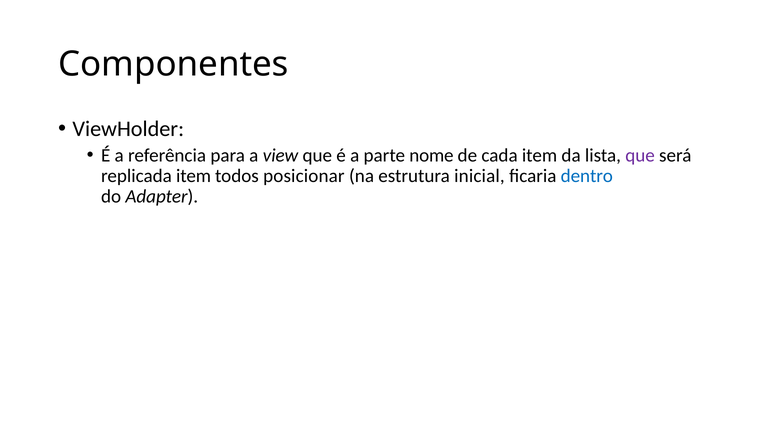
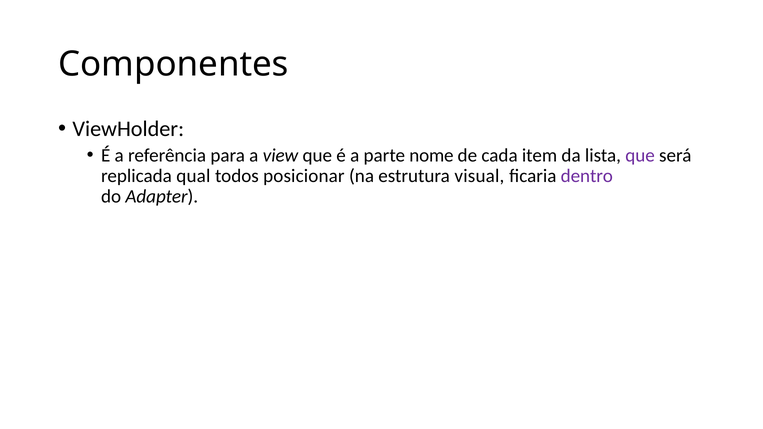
replicada item: item -> qual (193, 176)
inicial: inicial -> visual (479, 176)
dentro colour: blue -> purple (587, 176)
